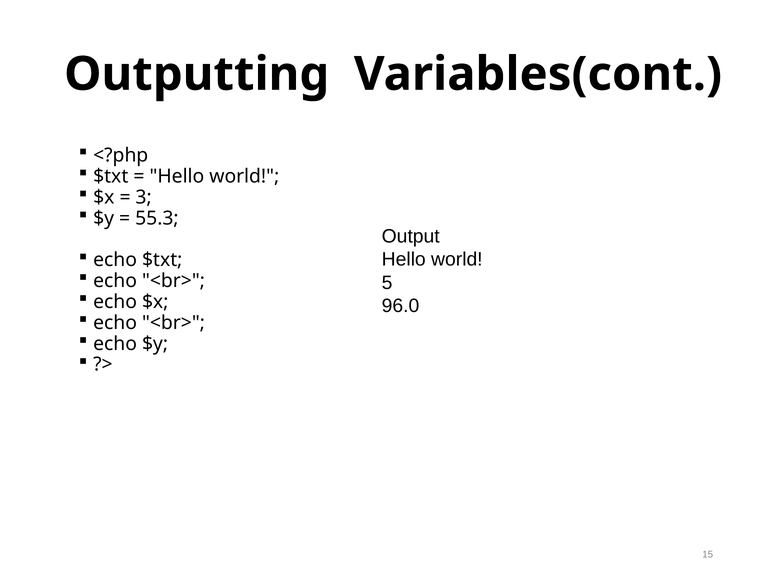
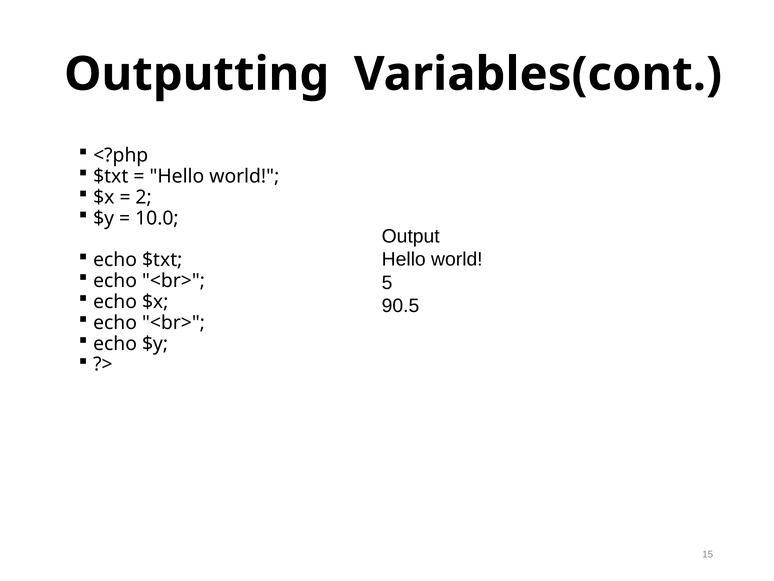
3: 3 -> 2 (144, 197)
55.3: 55.3 -> 10.0 (157, 218)
96.0: 96.0 -> 90.5 (401, 306)
